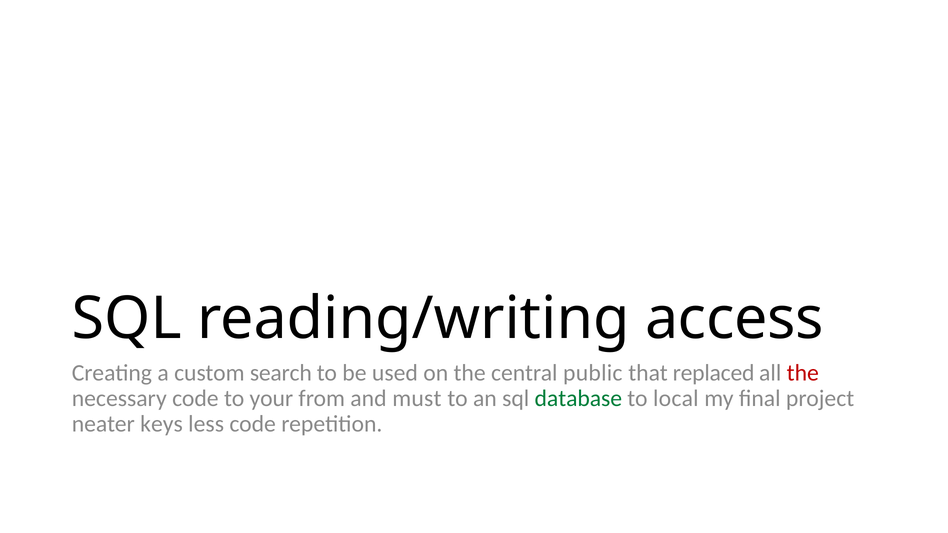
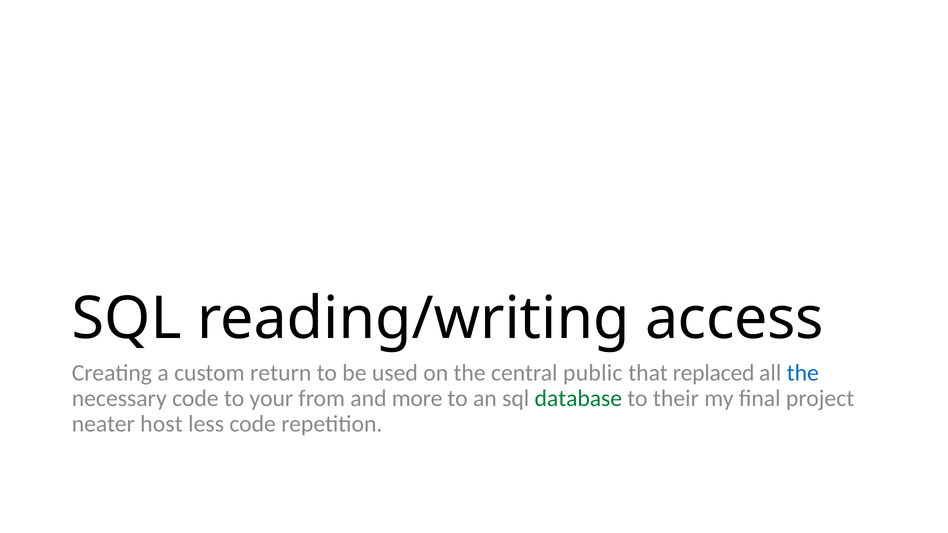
search: search -> return (281, 373)
the colour: red -> blue (803, 373)
must: must -> more (417, 399)
local: local -> their (676, 399)
keys: keys -> host (161, 424)
